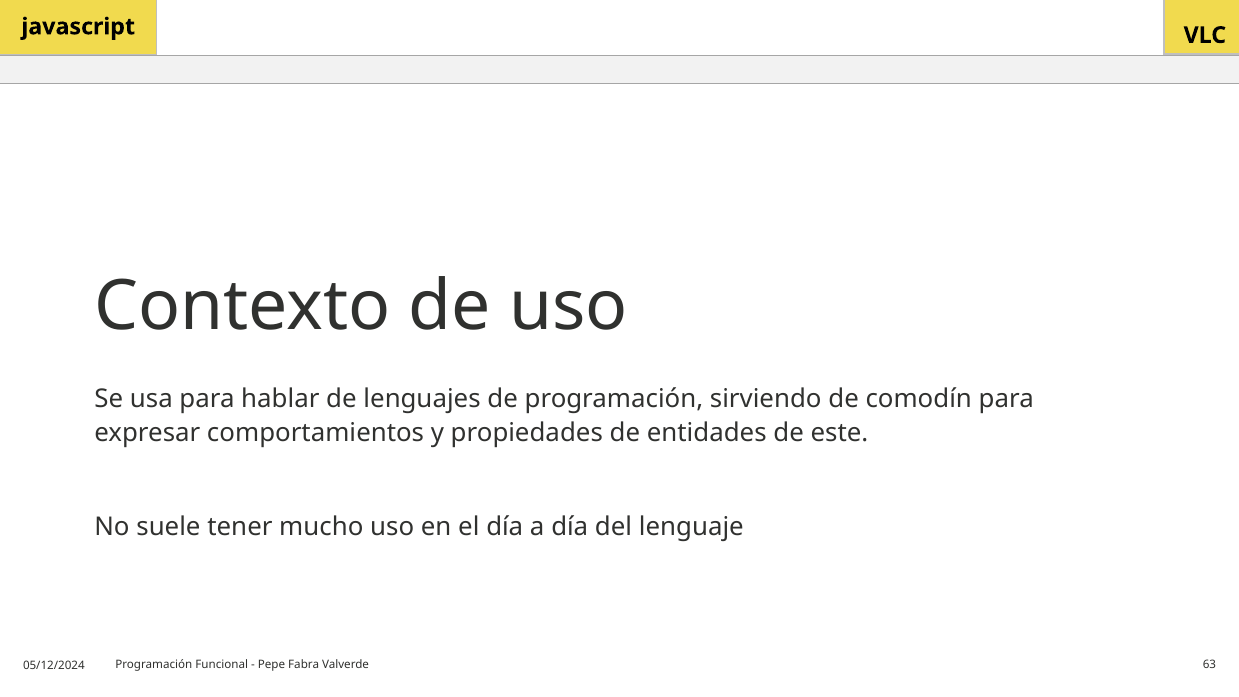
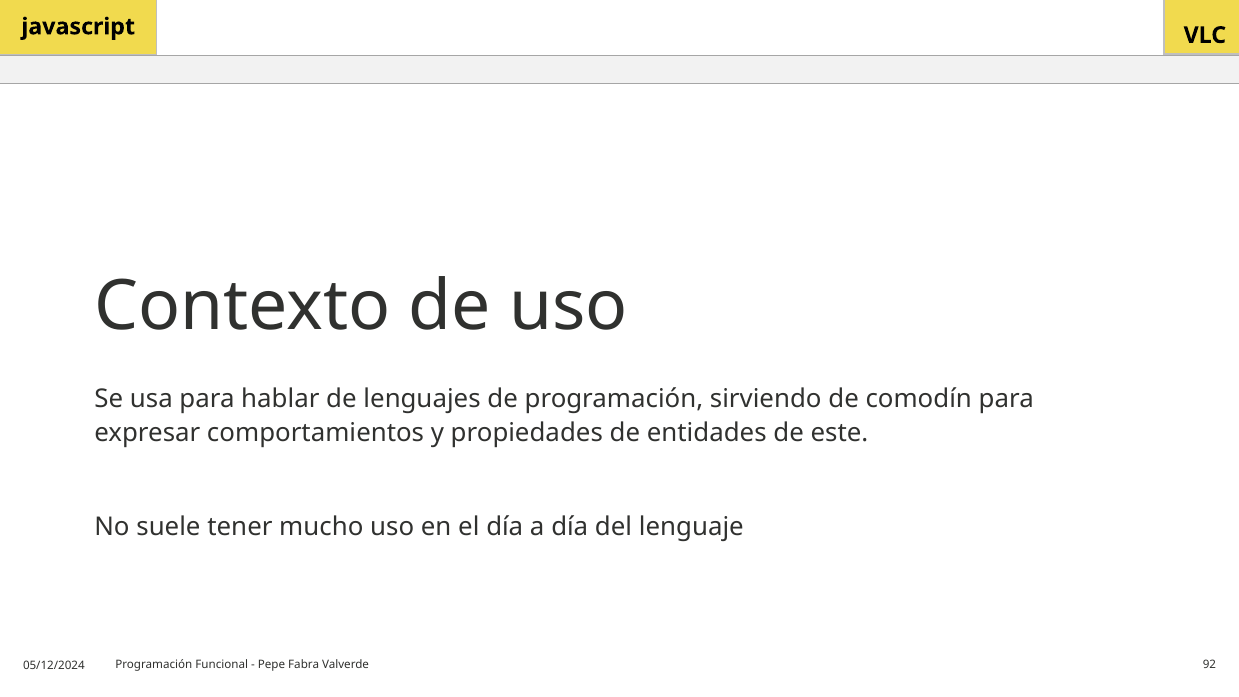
63: 63 -> 92 (1209, 664)
